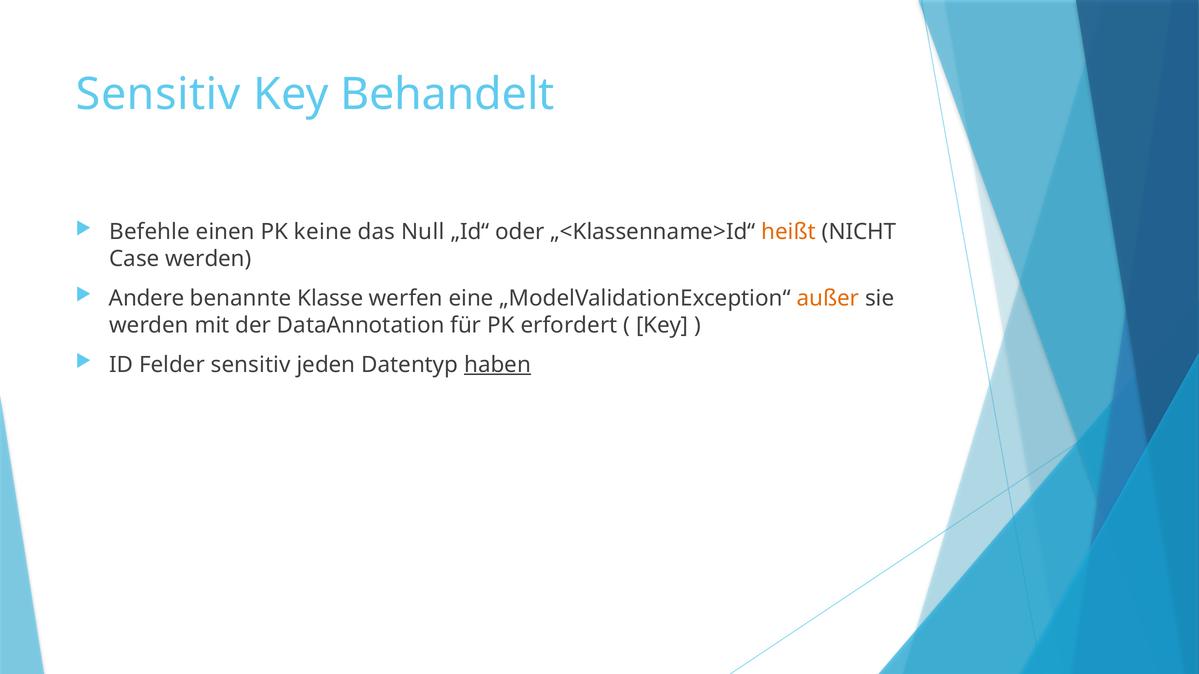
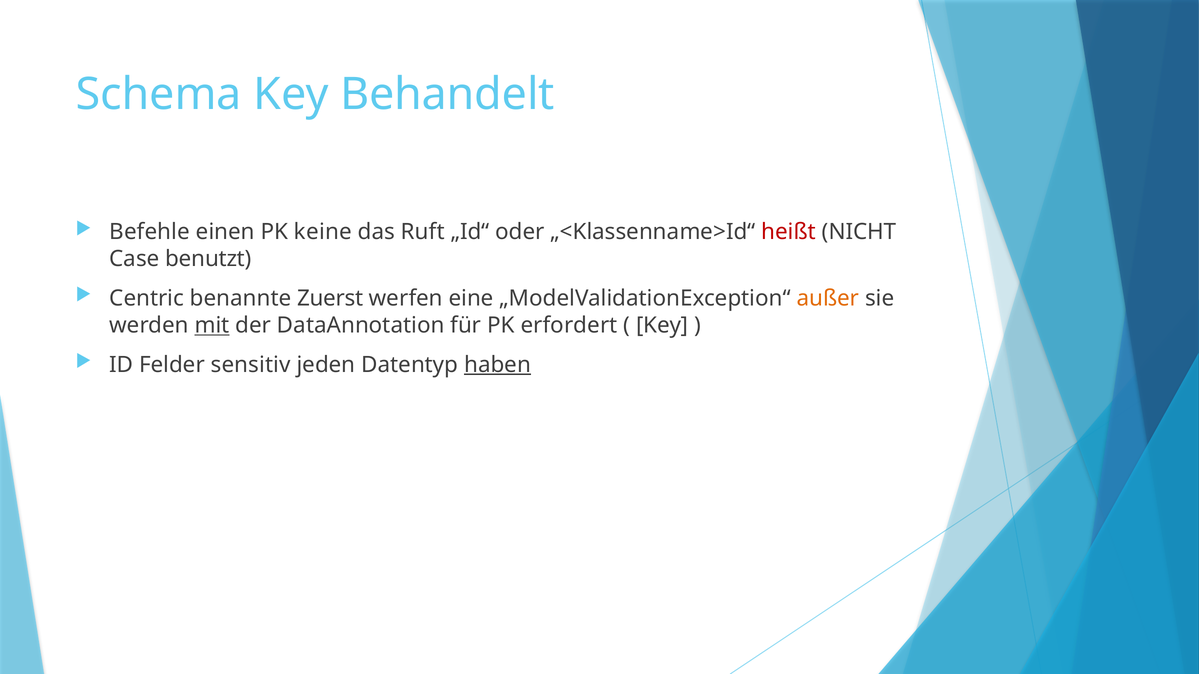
Sensitiv: Sensitiv -> Schema (159, 95)
Null: Null -> Ruft (423, 232)
heißt colour: orange -> red (789, 232)
Case werden: werden -> benutzt (208, 259)
Andere: Andere -> Centric (147, 299)
Klasse: Klasse -> Zuerst (330, 299)
mit underline: none -> present (212, 325)
